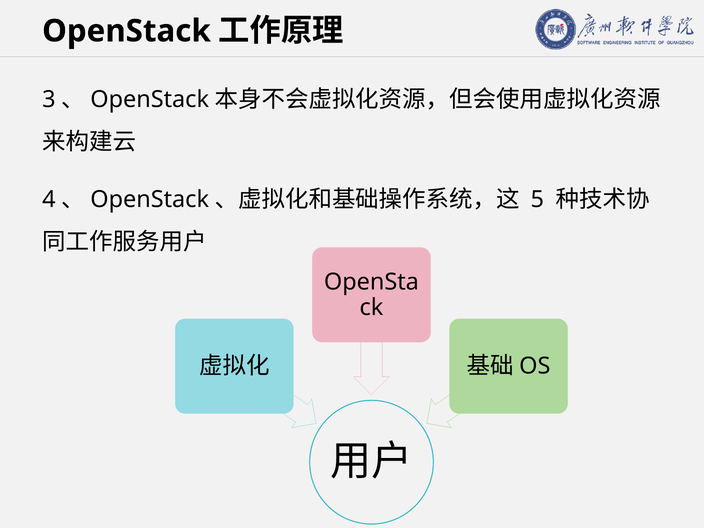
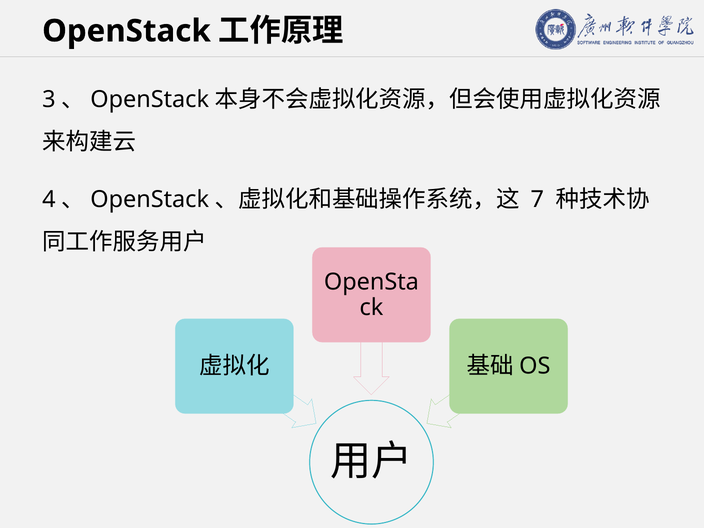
5: 5 -> 7 (537, 200)
